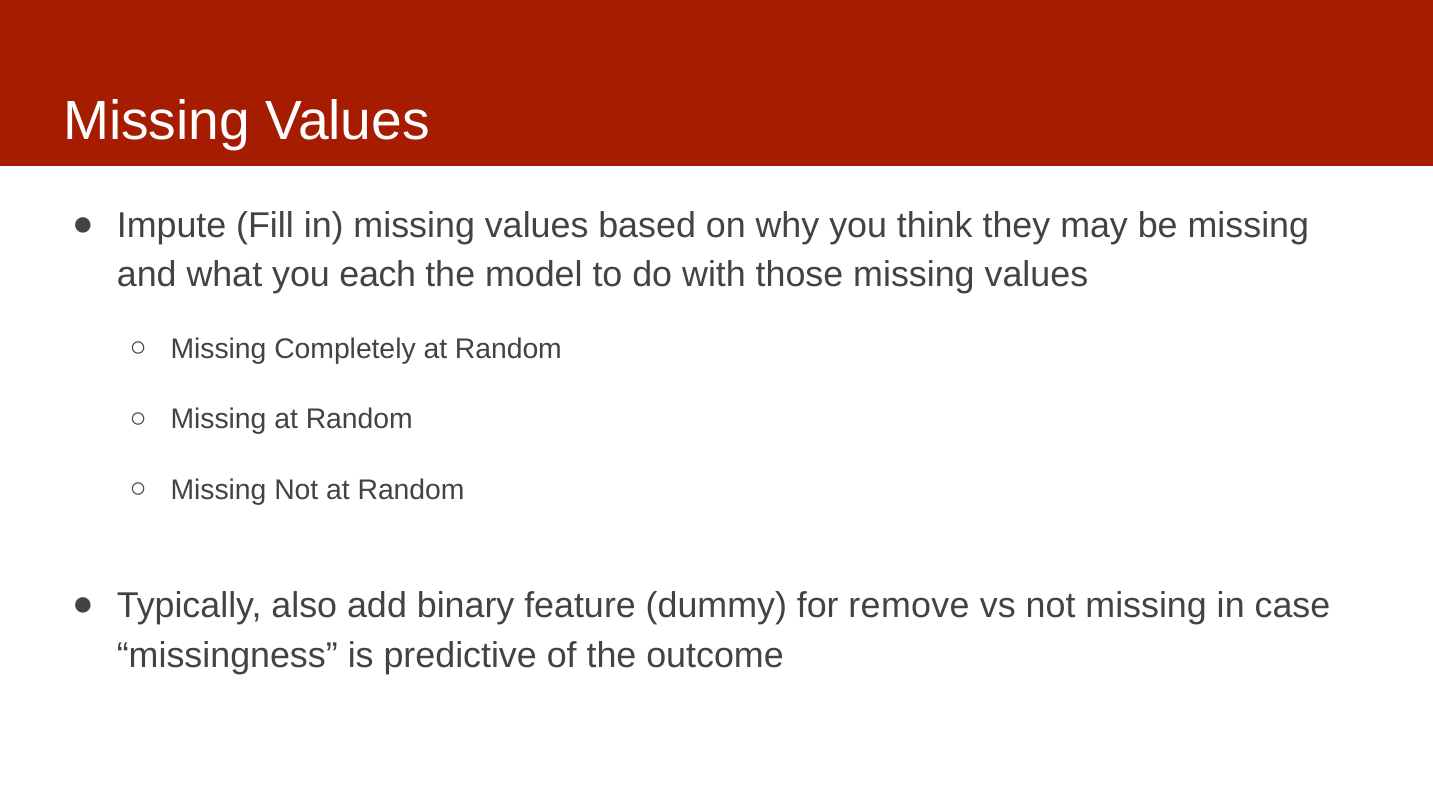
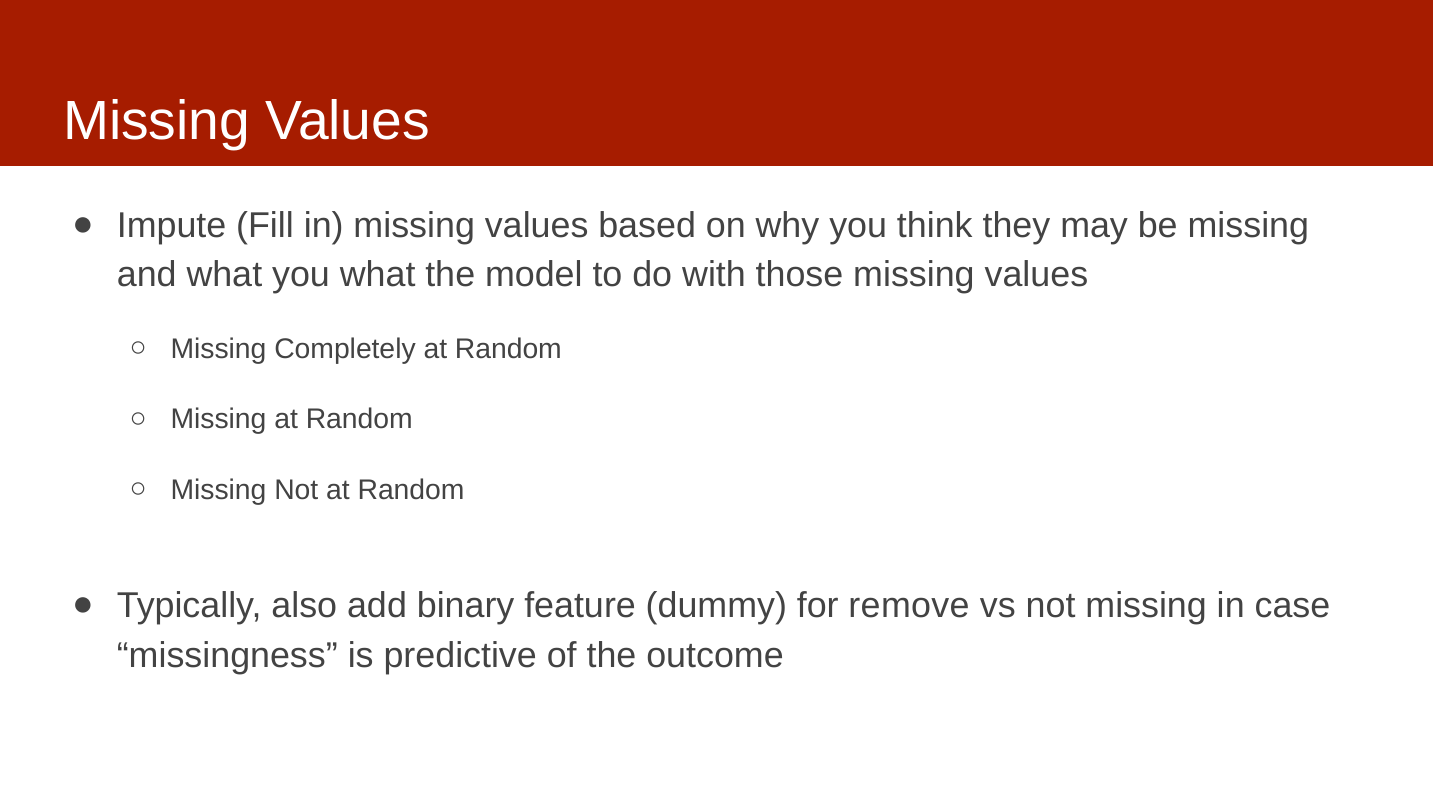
you each: each -> what (378, 275)
